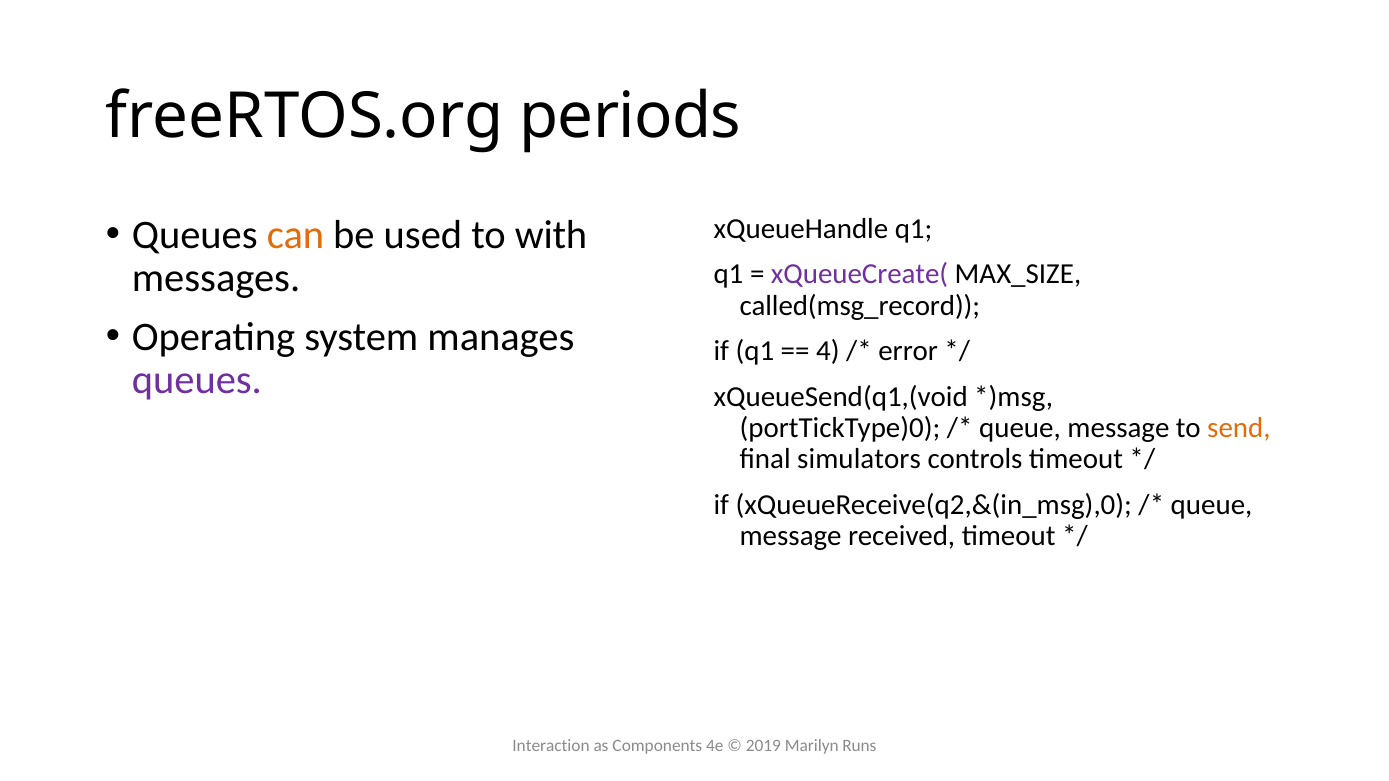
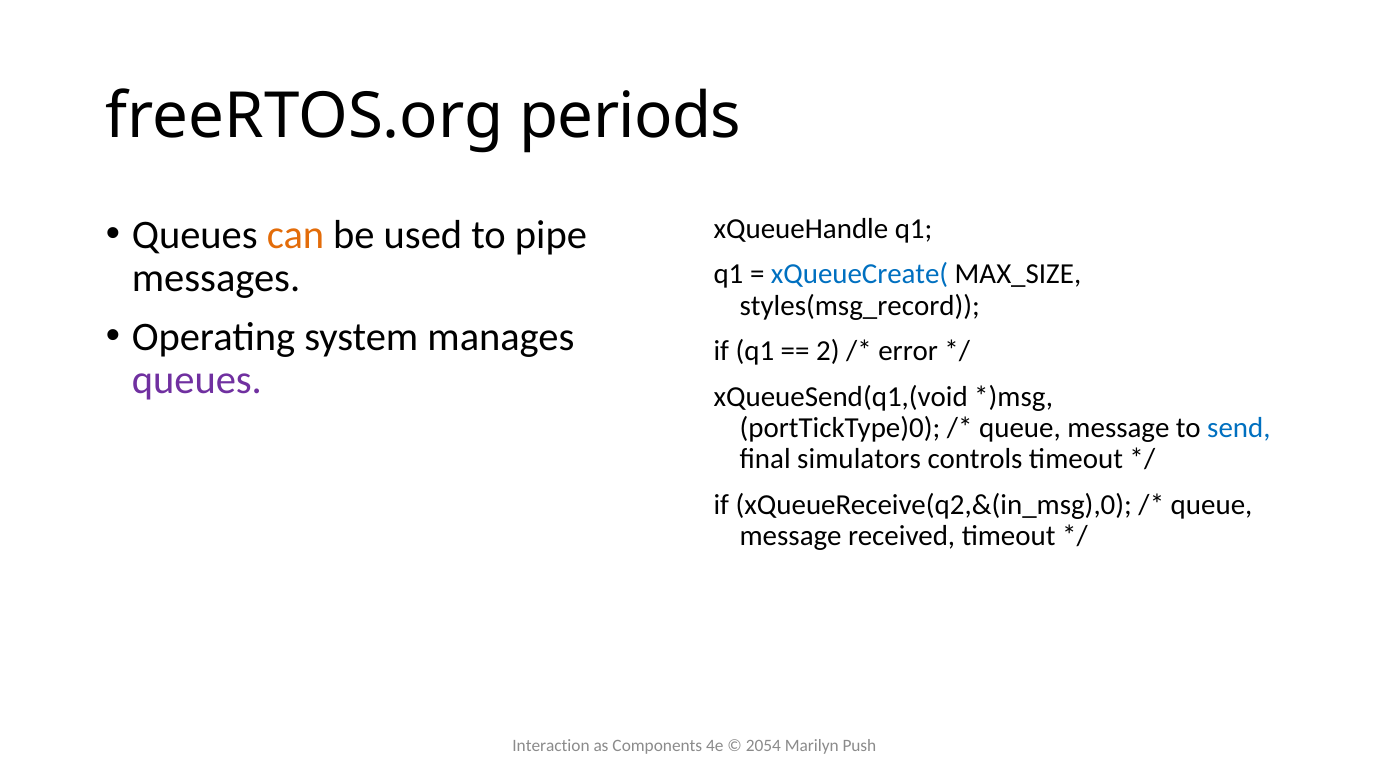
with: with -> pipe (551, 235)
xQueueCreate( colour: purple -> blue (860, 274)
called(msg_record: called(msg_record -> styles(msg_record (860, 306)
4: 4 -> 2 (828, 351)
send colour: orange -> blue (1239, 428)
2019: 2019 -> 2054 (763, 746)
Runs: Runs -> Push (859, 746)
